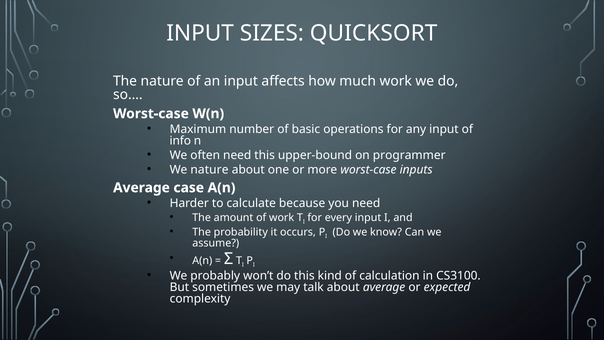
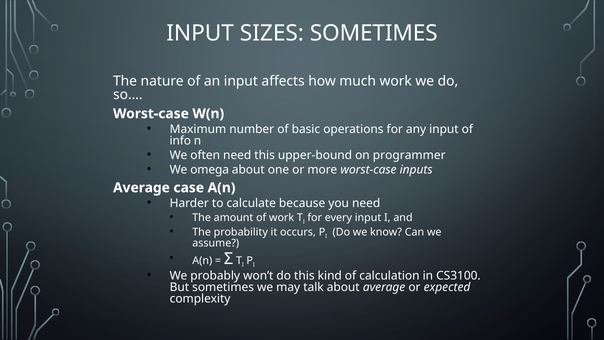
SIZES QUICKSORT: QUICKSORT -> SOMETIMES (374, 33)
We nature: nature -> omega (210, 169)
